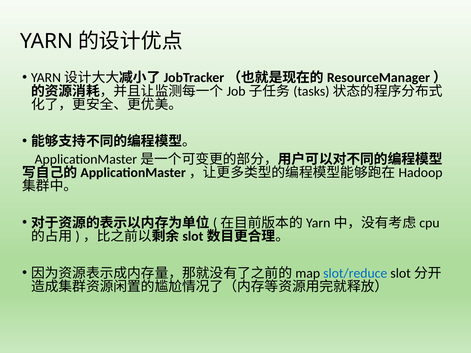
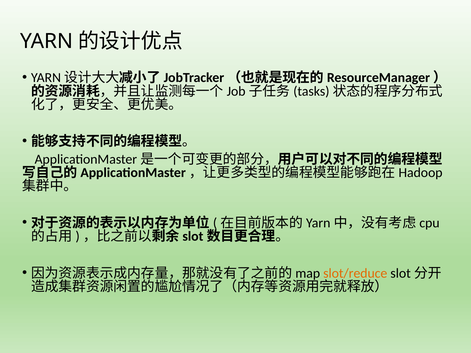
slot/reduce colour: blue -> orange (355, 273)
